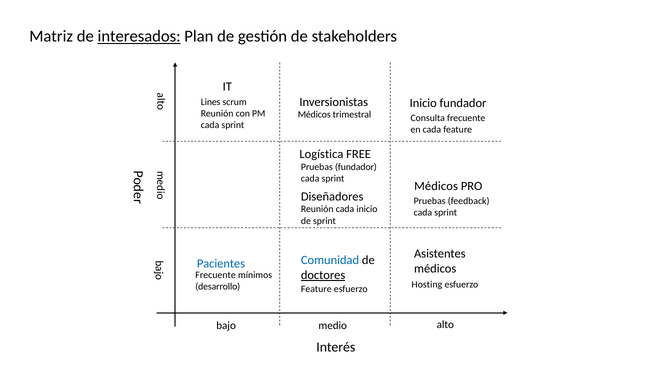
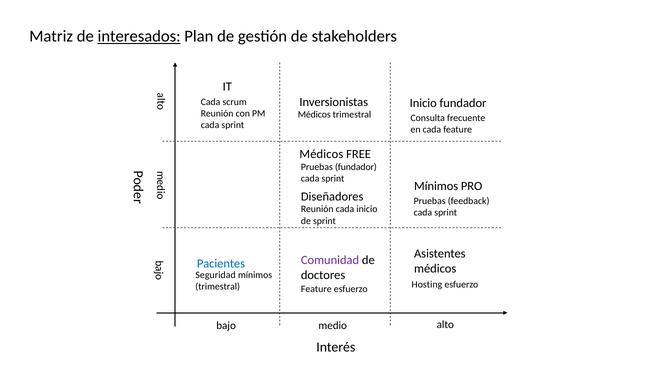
Lines: Lines -> Cada (211, 102)
Logística: Logística -> Médicos (321, 154)
Médicos: Médicos -> Mínimos (436, 187)
Comunidad colour: blue -> purple (330, 261)
doctores underline: present -> none (323, 276)
Frecuente: Frecuente -> Seguridad (216, 275)
desarrollo: desarrollo -> trimestral (218, 287)
